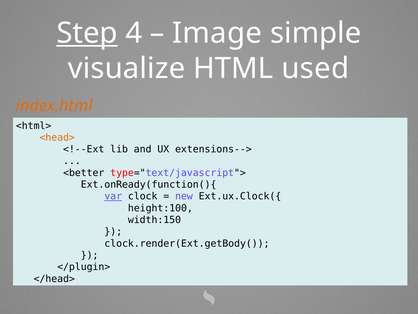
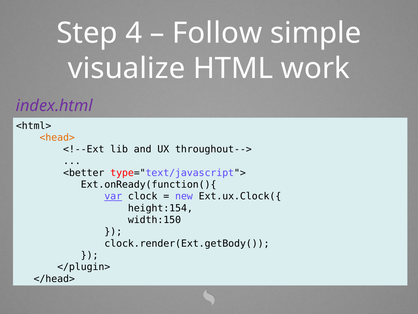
Step underline: present -> none (87, 33)
Image: Image -> Follow (217, 33)
used: used -> work (315, 68)
index.html colour: orange -> purple (54, 105)
extensions-->: extensions--> -> throughout--> (213, 149)
height:100: height:100 -> height:154 (160, 208)
